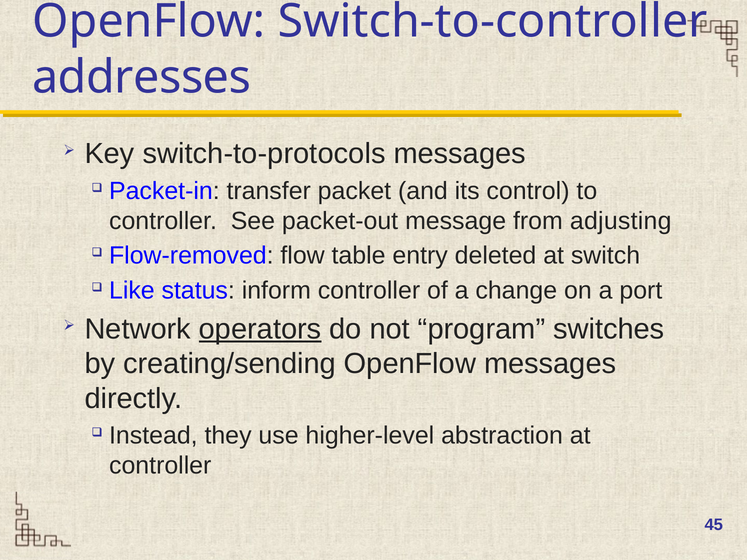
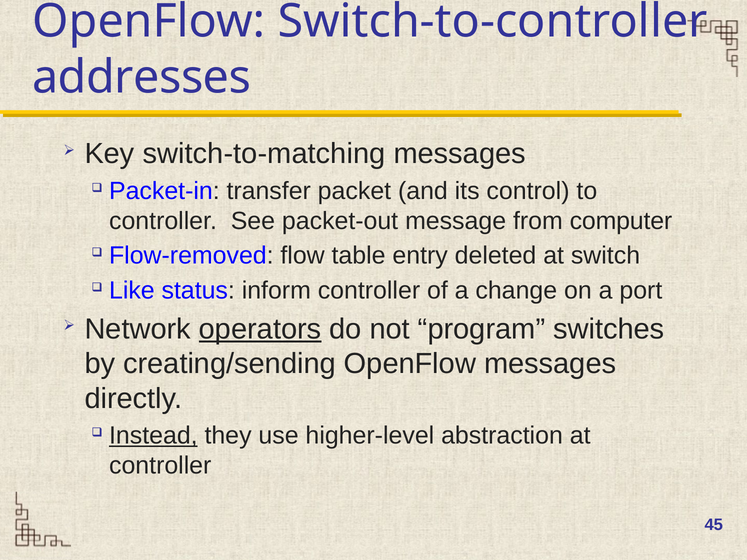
switch-to-protocols: switch-to-protocols -> switch-to-matching (264, 154)
adjusting: adjusting -> computer (621, 221)
Instead underline: none -> present (153, 436)
